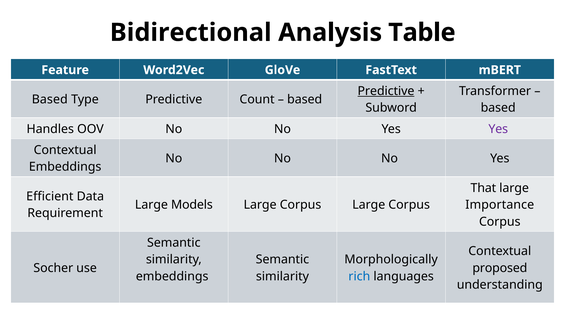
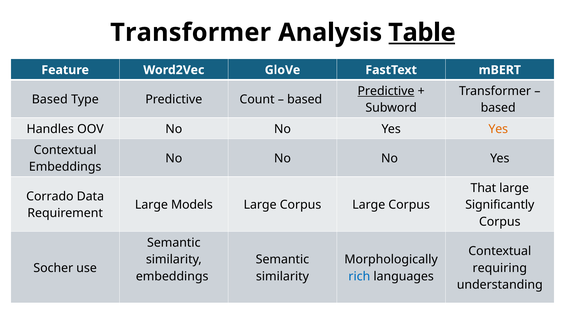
Bidirectional: Bidirectional -> Transformer (191, 33)
Table underline: none -> present (422, 33)
Yes colour: purple -> orange (498, 129)
Efficient: Efficient -> Corrado (50, 196)
Importance: Importance -> Significantly (500, 205)
proposed: proposed -> requiring (500, 268)
